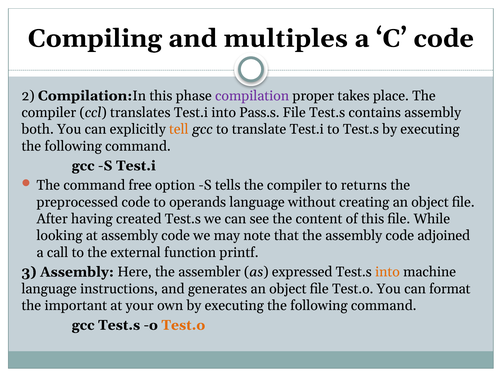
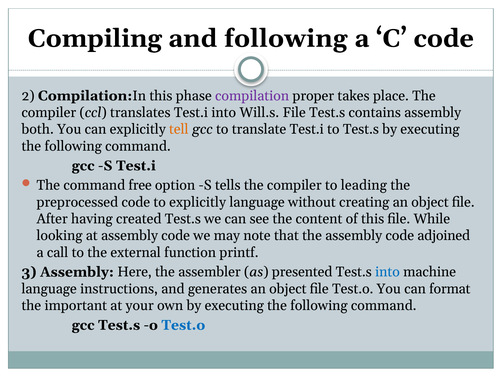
and multiples: multiples -> following (286, 38)
Pass.s: Pass.s -> Will.s (259, 112)
returns: returns -> leading (364, 185)
to operands: operands -> explicitly (198, 202)
expressed: expressed -> presented (302, 272)
into colour: orange -> blue (387, 272)
Test.o colour: orange -> blue (183, 325)
